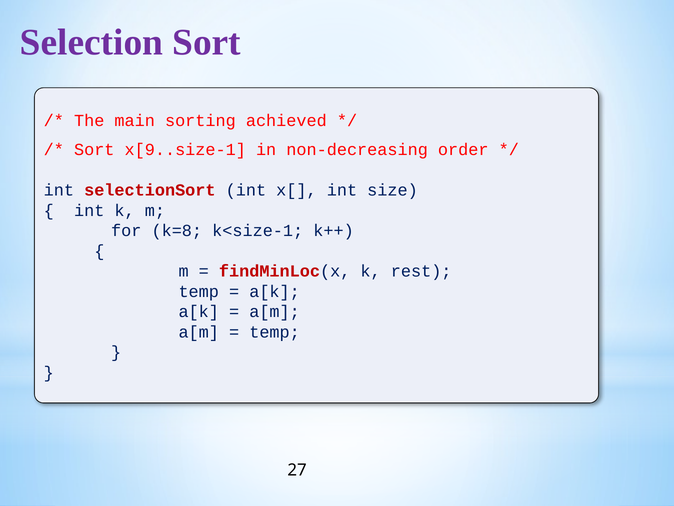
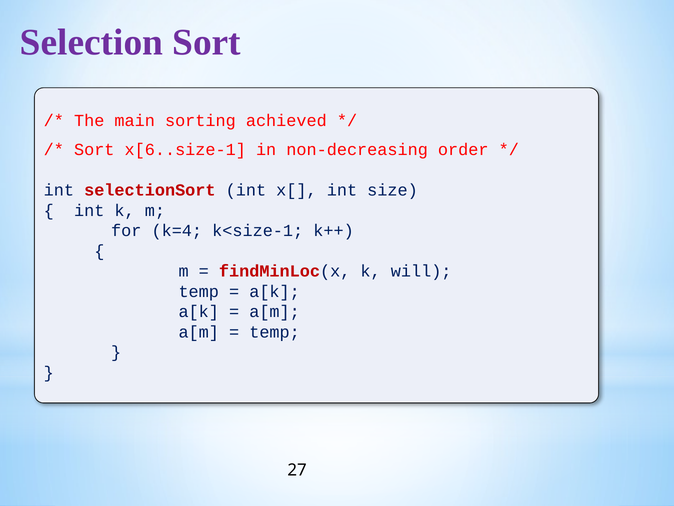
x[9..size-1: x[9..size-1 -> x[6..size-1 (185, 150)
k=8: k=8 -> k=4 (177, 231)
rest: rest -> will (421, 271)
